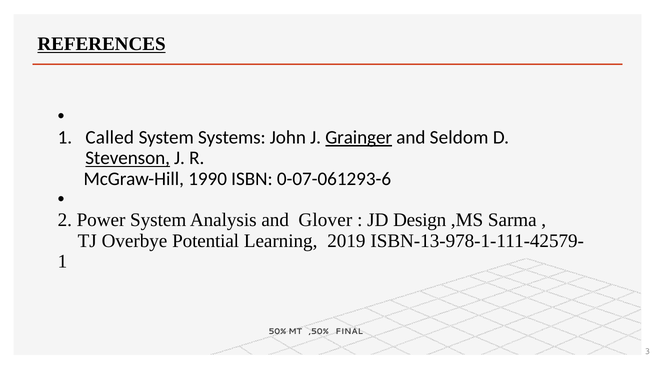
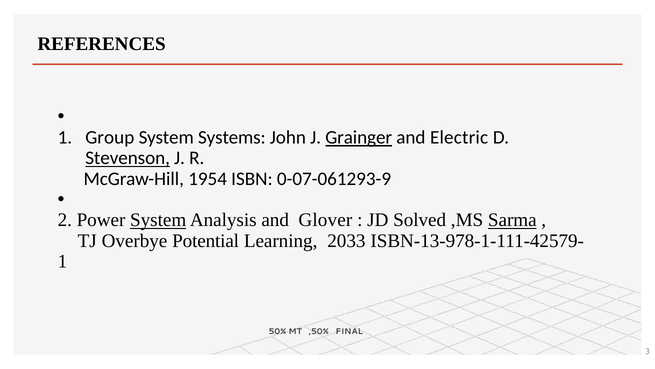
REFERENCES underline: present -> none (102, 44)
Called: Called -> Group (110, 137)
Seldom: Seldom -> Electric (459, 137)
1990: 1990 -> 1954 (208, 179)
0-07-061293-6: 0-07-061293-6 -> 0-07-061293-9 (334, 179)
System underline: none -> present (158, 220)
Design: Design -> Solved (420, 220)
Sarma underline: none -> present (512, 220)
2019: 2019 -> 2033 (346, 240)
